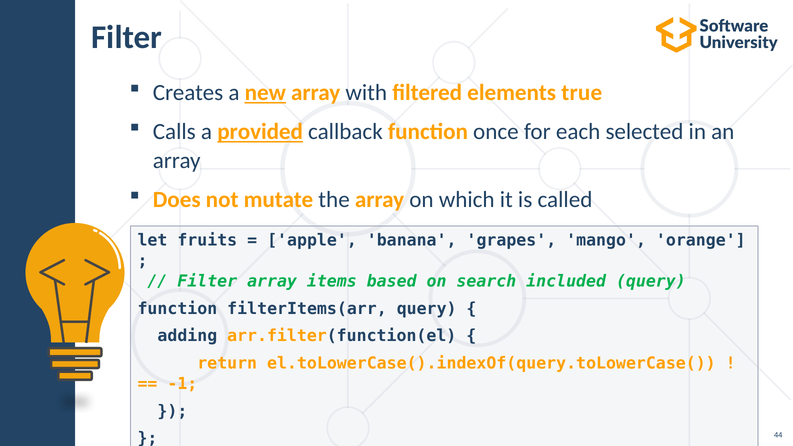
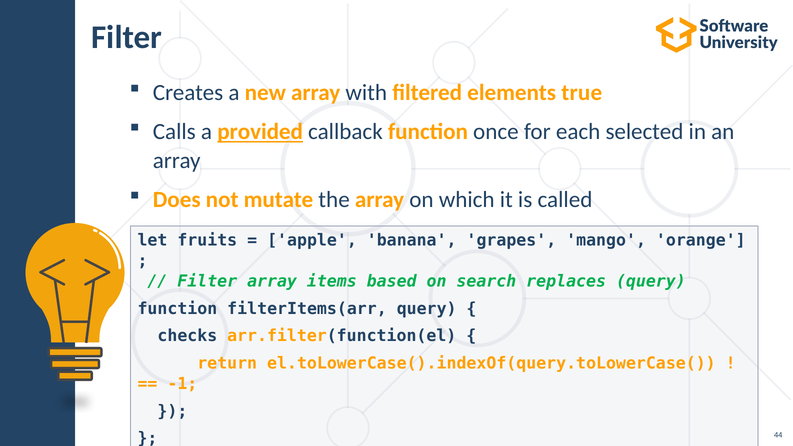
new underline: present -> none (265, 93)
included: included -> replaces (566, 281)
adding: adding -> checks (187, 336)
